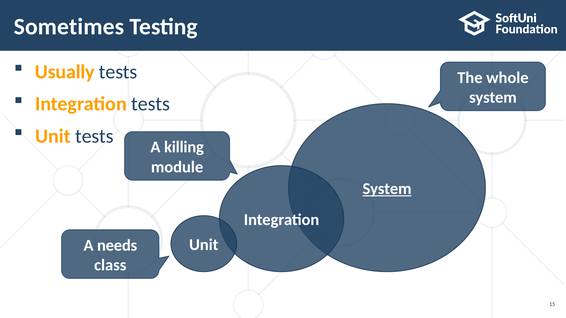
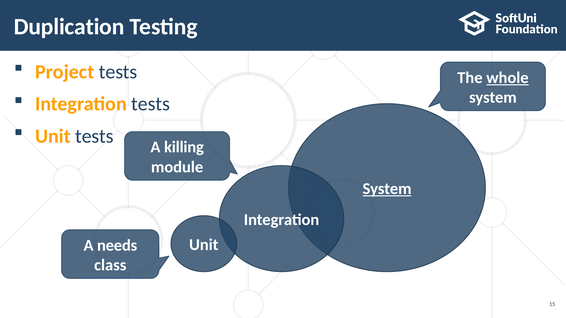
Sometimes: Sometimes -> Duplication (69, 27)
Usually: Usually -> Project (65, 72)
whole underline: none -> present (507, 78)
